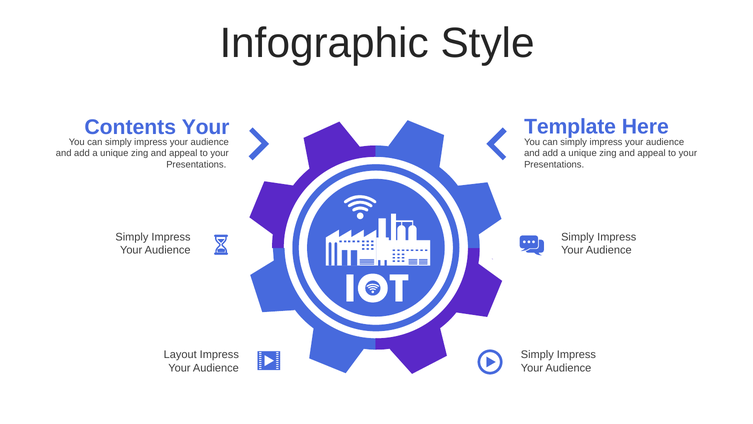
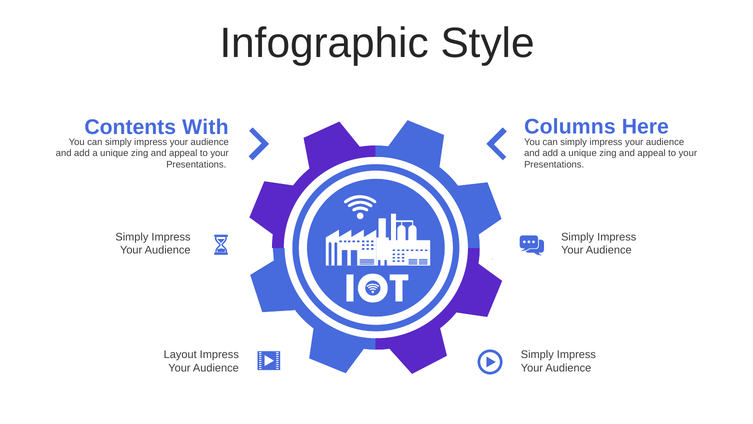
Template: Template -> Columns (570, 127)
Contents Your: Your -> With (205, 127)
